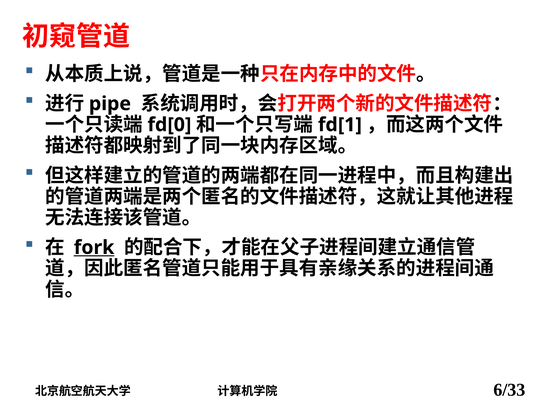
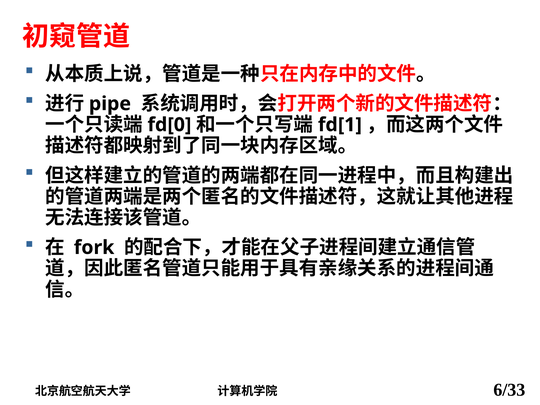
fork underline: present -> none (94, 248)
